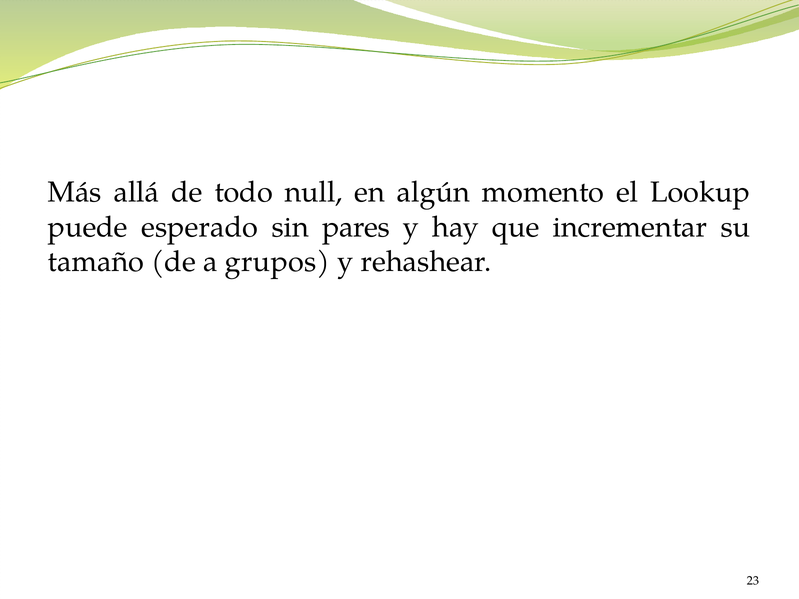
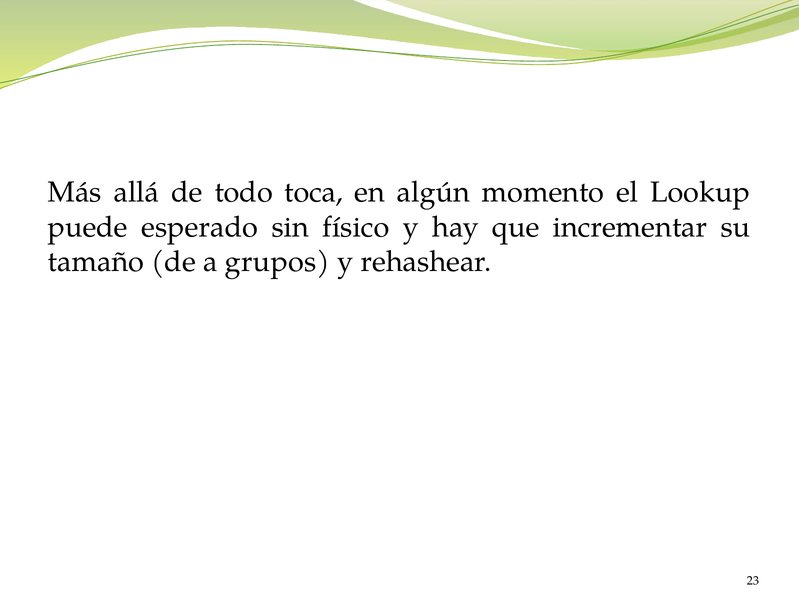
null: null -> toca (314, 192)
pares: pares -> físico (356, 227)
